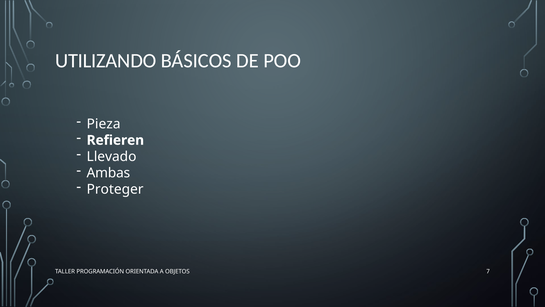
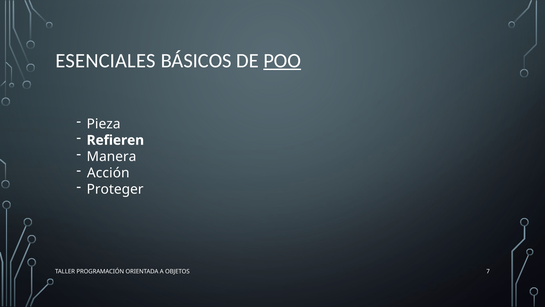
UTILIZANDO: UTILIZANDO -> ESENCIALES (106, 61)
POO underline: none -> present (282, 61)
Llevado: Llevado -> Manera (112, 156)
Ambas: Ambas -> Acción (108, 173)
